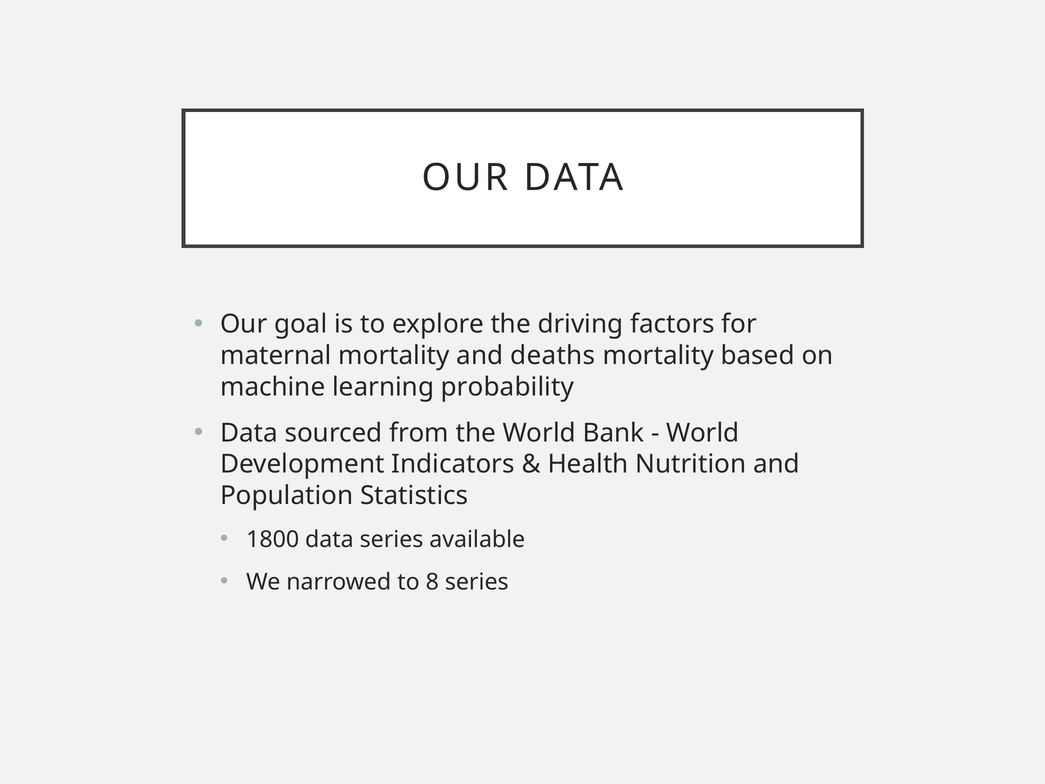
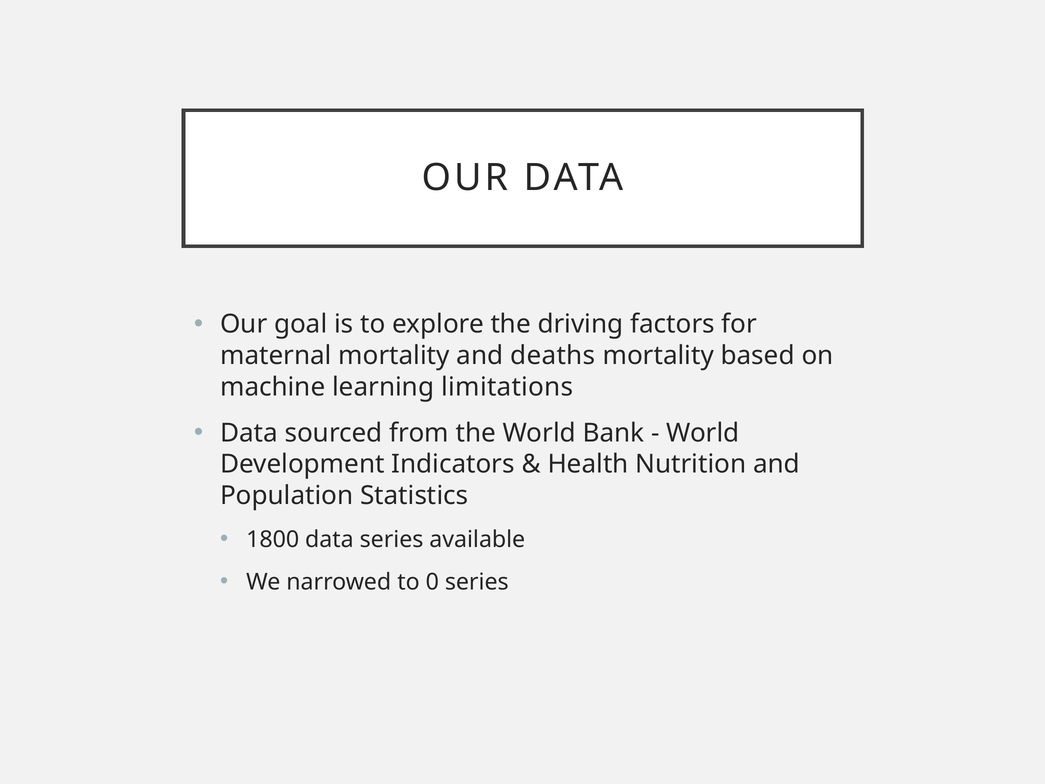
probability: probability -> limitations (507, 387)
8: 8 -> 0 (432, 582)
